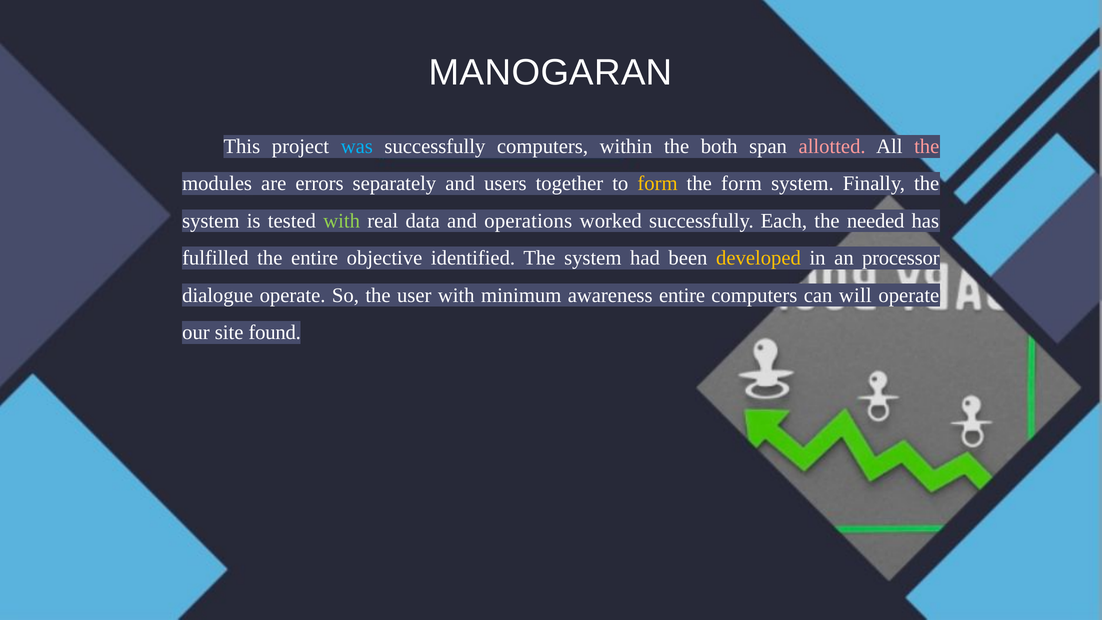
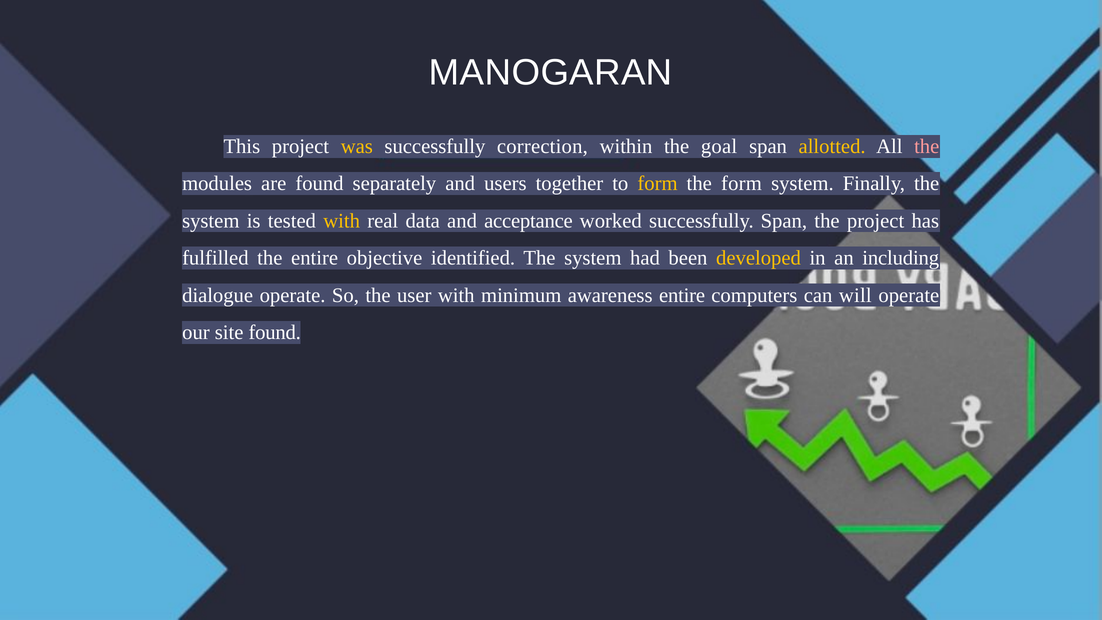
was colour: light blue -> yellow (357, 146)
successfully computers: computers -> correction (542, 146)
both: both -> goal (719, 146)
allotted colour: pink -> yellow (832, 146)
are errors: errors -> found (320, 184)
with colour: light green -> yellow (342, 221)
operations: operations -> acceptance (528, 221)
successfully Each: Each -> Span (784, 221)
the needed: needed -> project (876, 221)
processor: processor -> including (901, 258)
